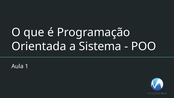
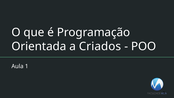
Sistema: Sistema -> Criados (100, 46)
